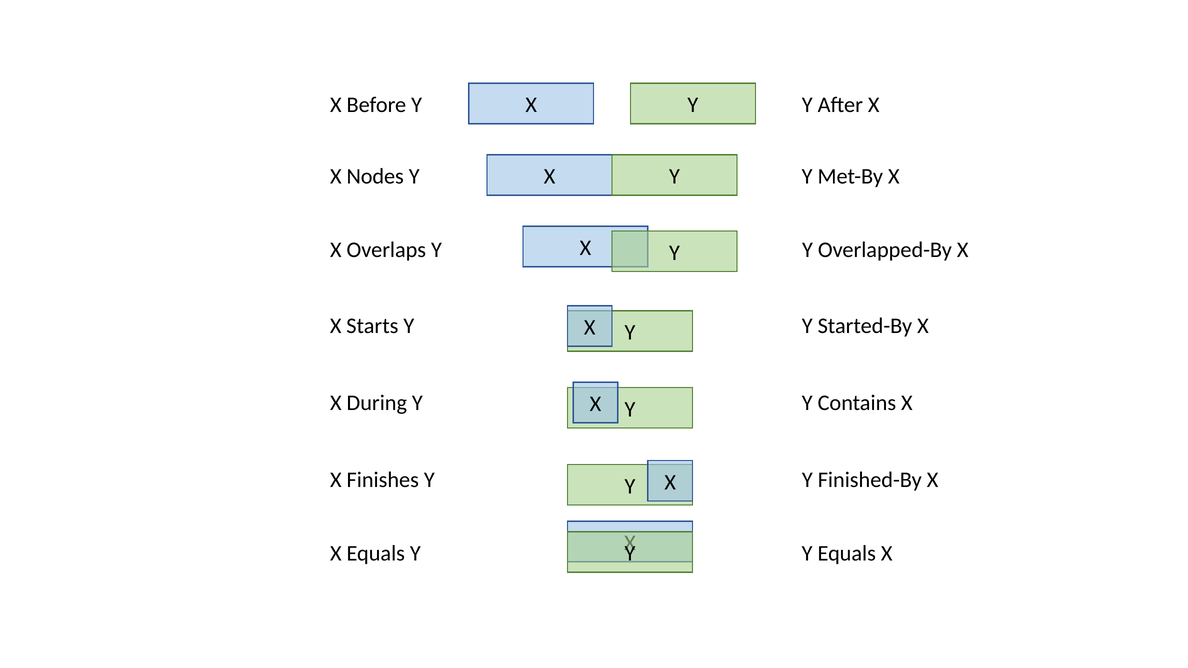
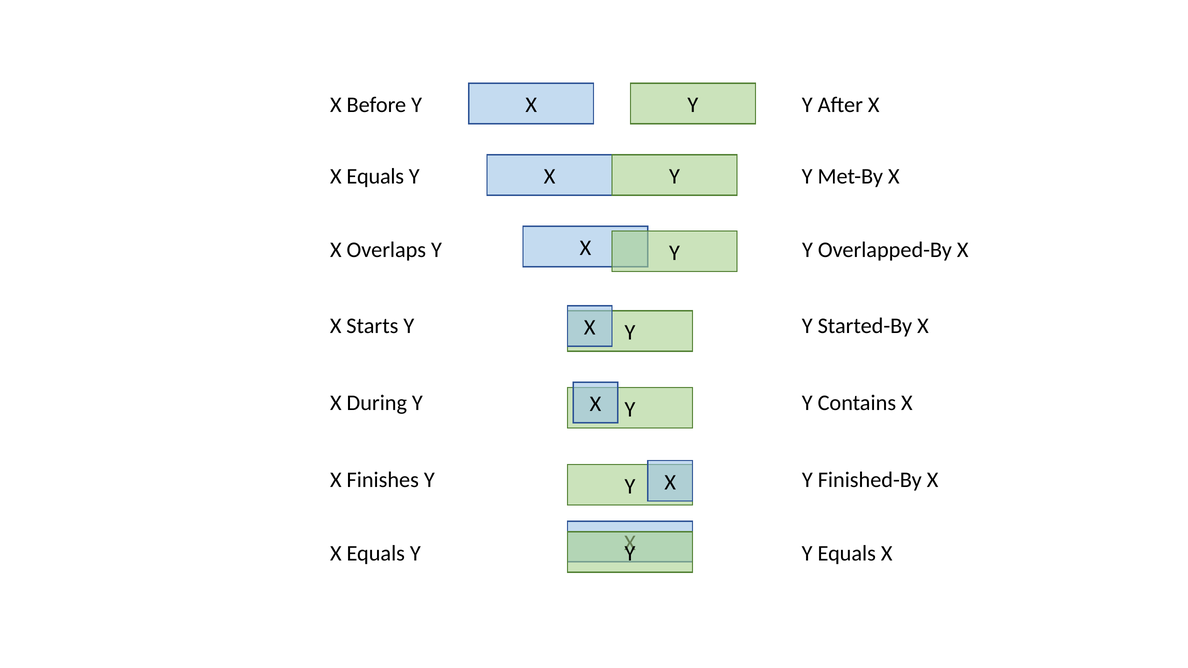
Nodes: Nodes -> Equals (375, 176)
